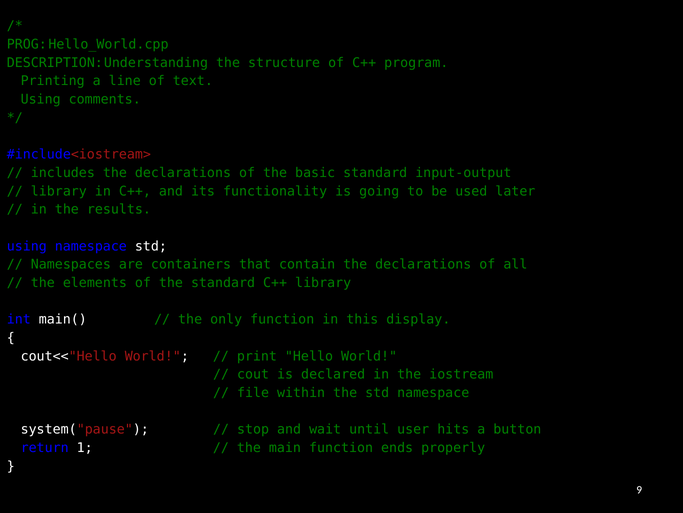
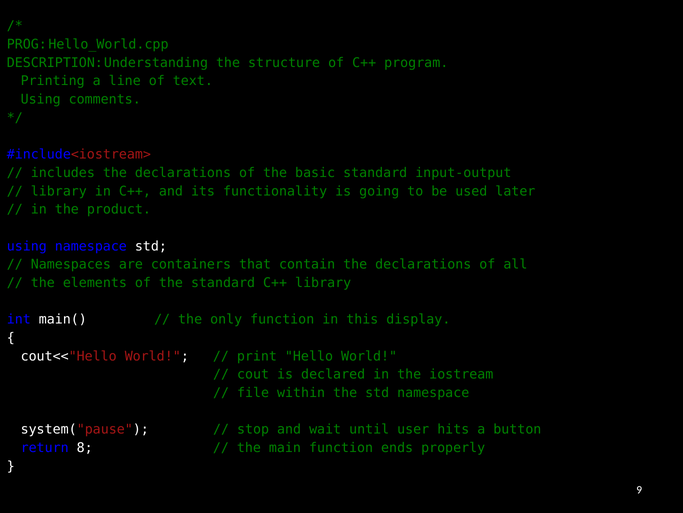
results: results -> product (119, 209)
1: 1 -> 8 (85, 447)
